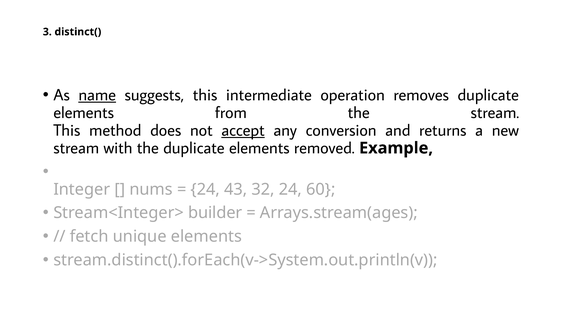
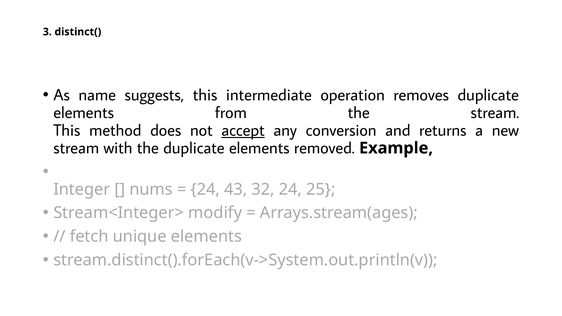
name underline: present -> none (97, 95)
60: 60 -> 25 (321, 189)
builder: builder -> modify (215, 213)
